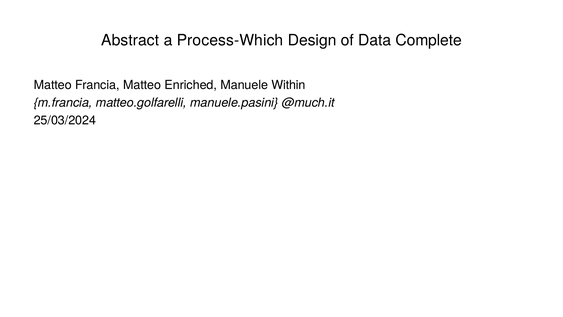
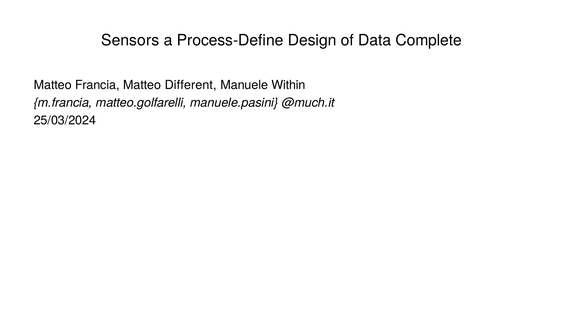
Abstract: Abstract -> Sensors (130, 40)
Process-Which: Process-Which -> Process-Define (230, 40)
Enriched: Enriched -> Different (191, 85)
